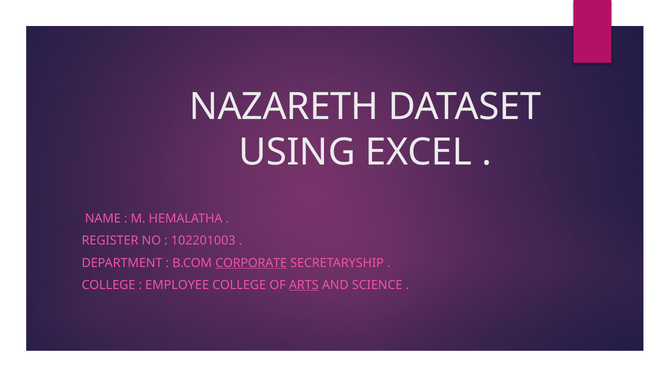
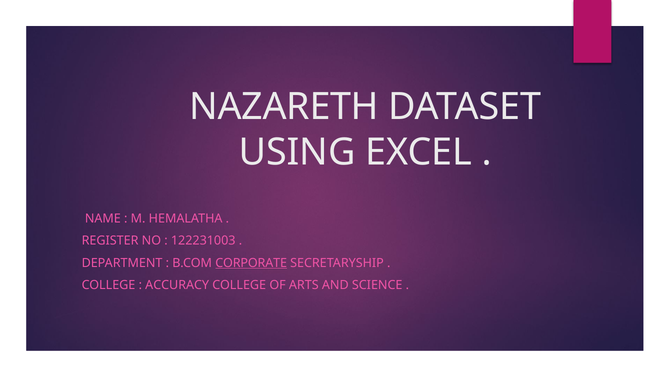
102201003: 102201003 -> 122231003 (203, 241)
EMPLOYEE: EMPLOYEE -> ACCURACY (177, 285)
ARTS underline: present -> none (304, 285)
